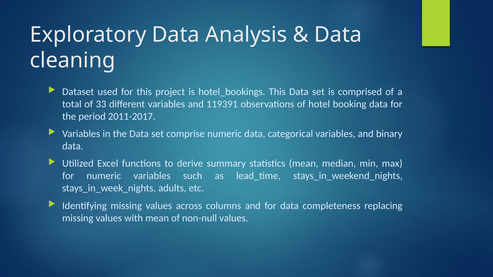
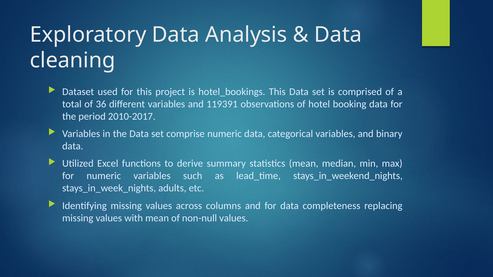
33: 33 -> 36 (101, 104)
2011-2017: 2011-2017 -> 2010-2017 (132, 116)
